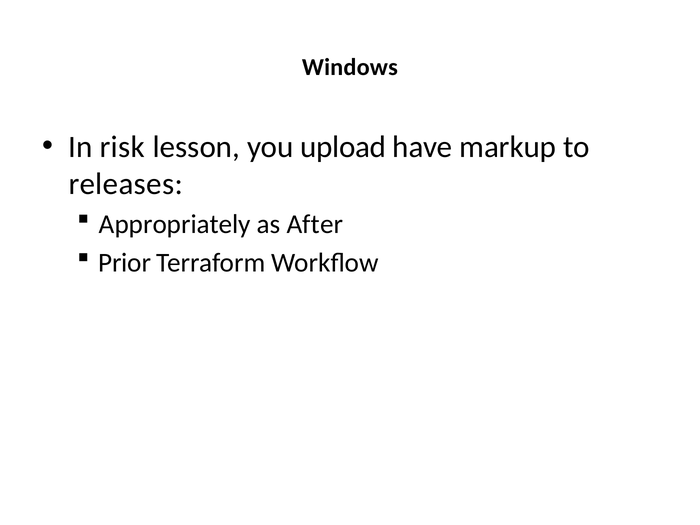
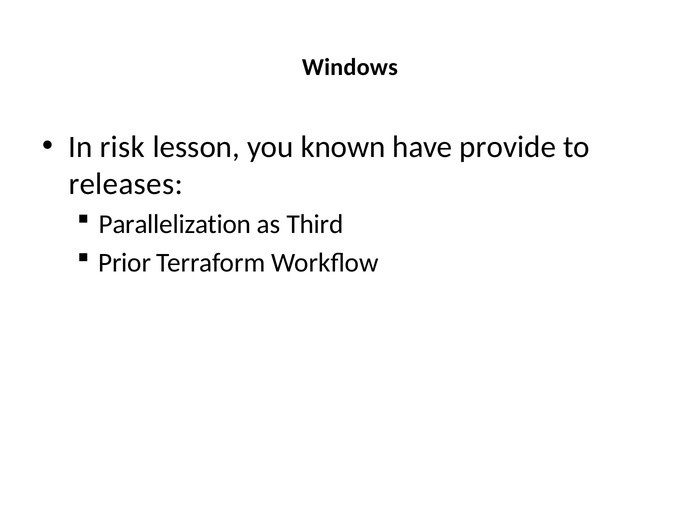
upload: upload -> known (343, 147)
markup: markup -> provide (508, 147)
Appropriately: Appropriately -> Parallelization (175, 224)
After: After -> Third (315, 224)
